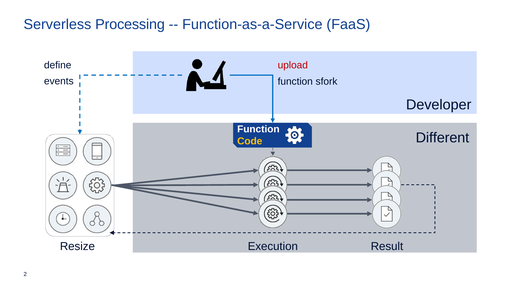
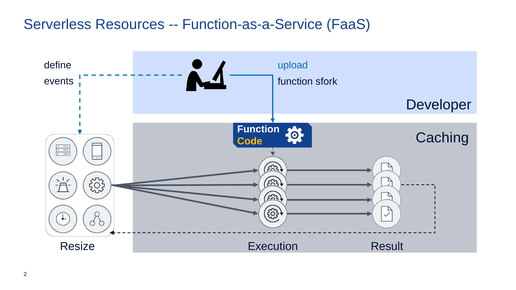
Processing: Processing -> Resources (130, 24)
upload colour: red -> blue (293, 65)
Different: Different -> Caching (442, 138)
